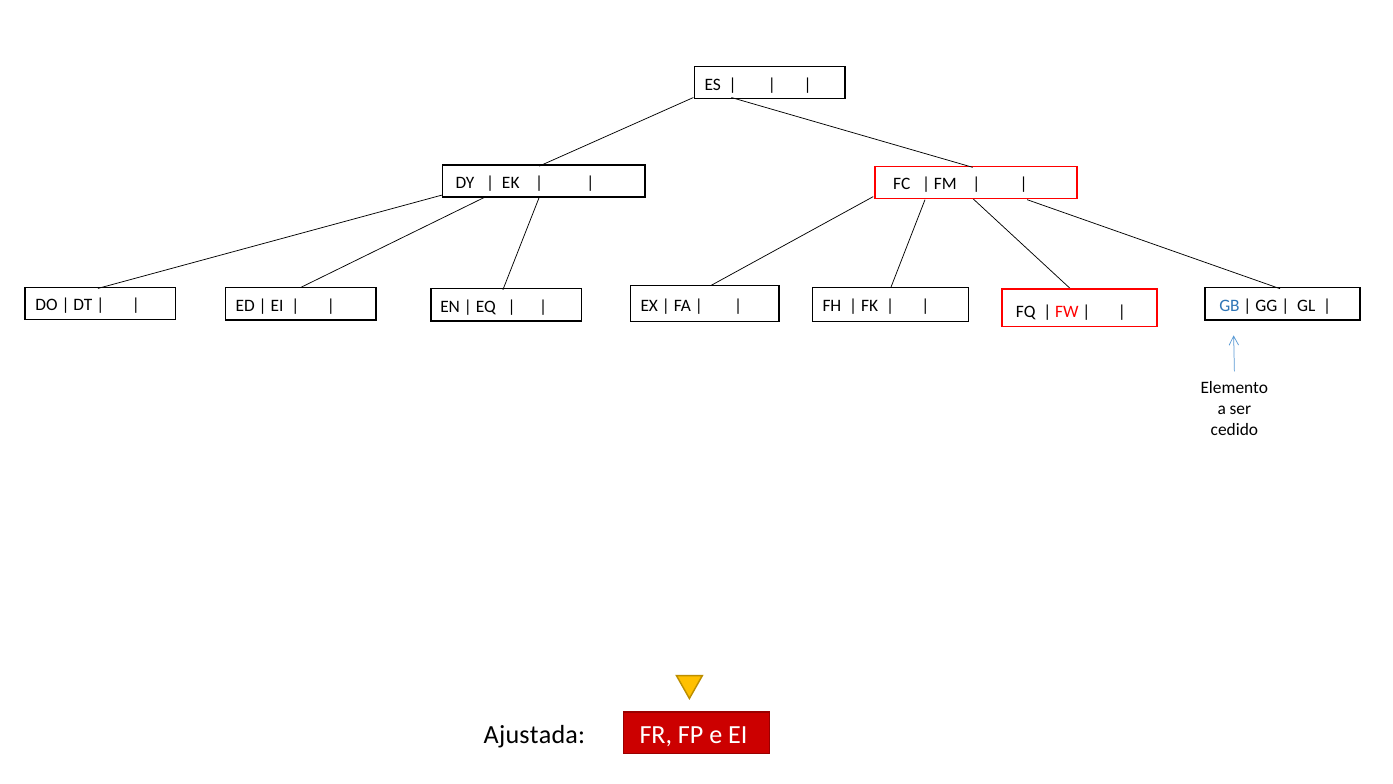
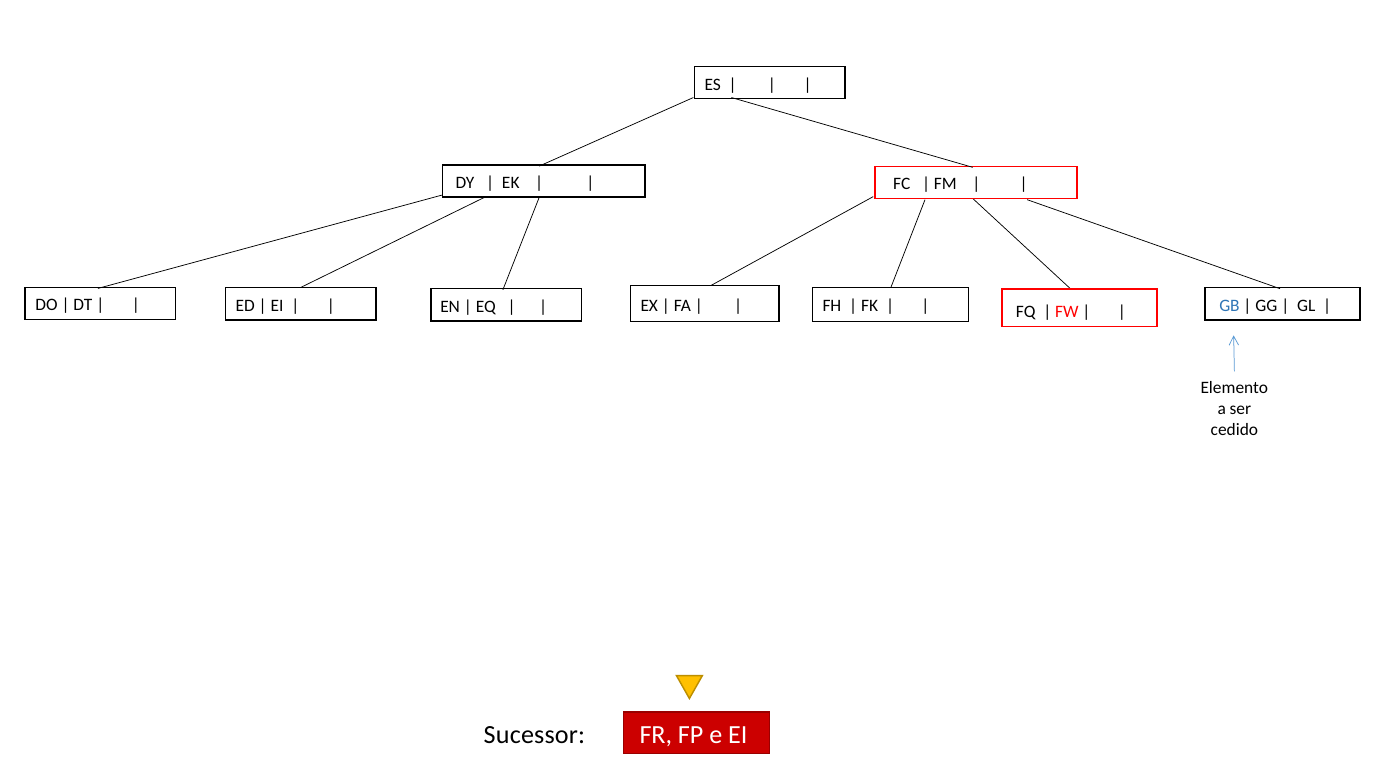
Ajustada: Ajustada -> Sucessor (534, 734)
